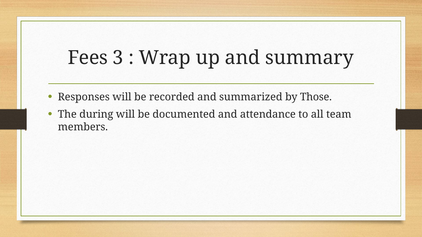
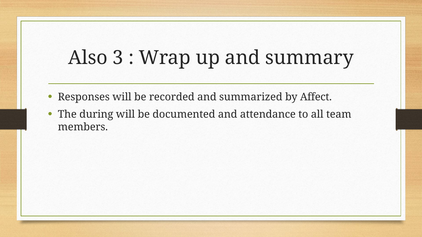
Fees: Fees -> Also (88, 58)
Those: Those -> Affect (316, 97)
